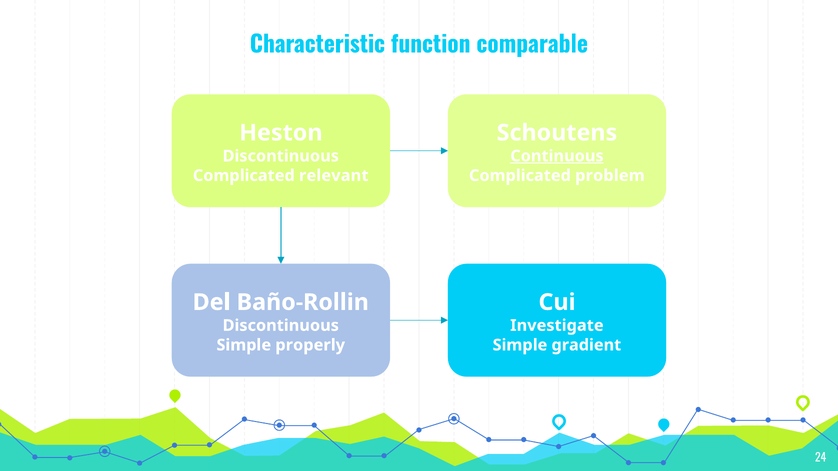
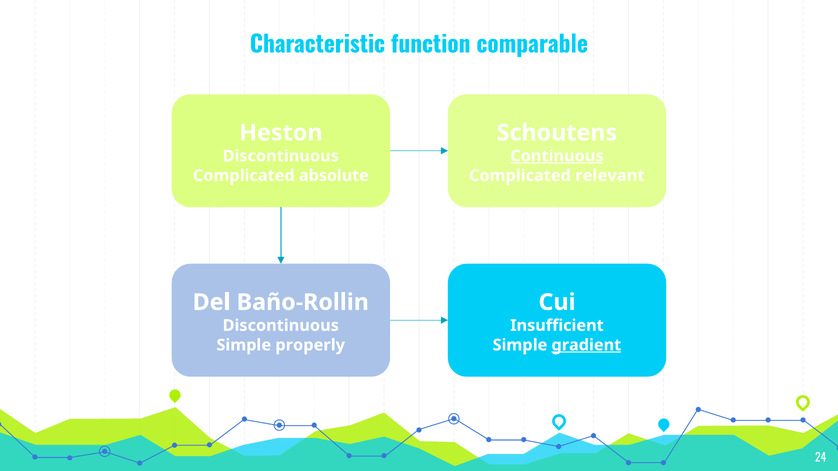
relevant: relevant -> absolute (334, 176)
problem: problem -> relevant (610, 176)
Investigate: Investigate -> Insufficient (557, 326)
gradient underline: none -> present (586, 345)
